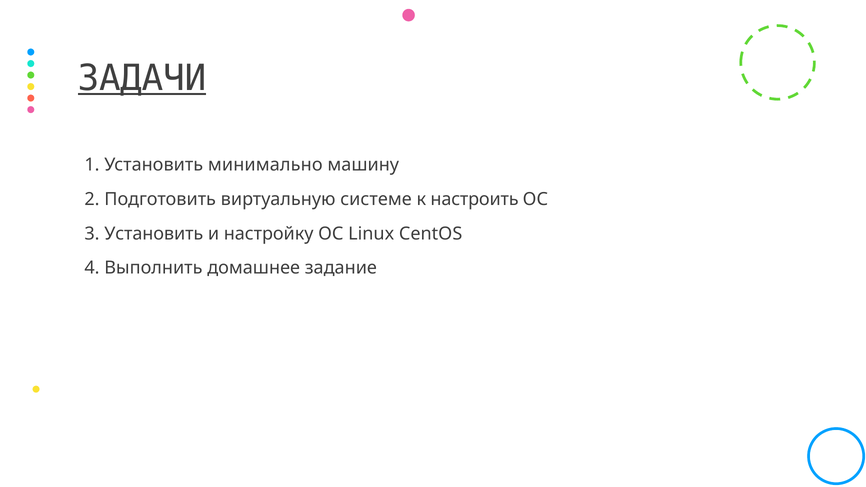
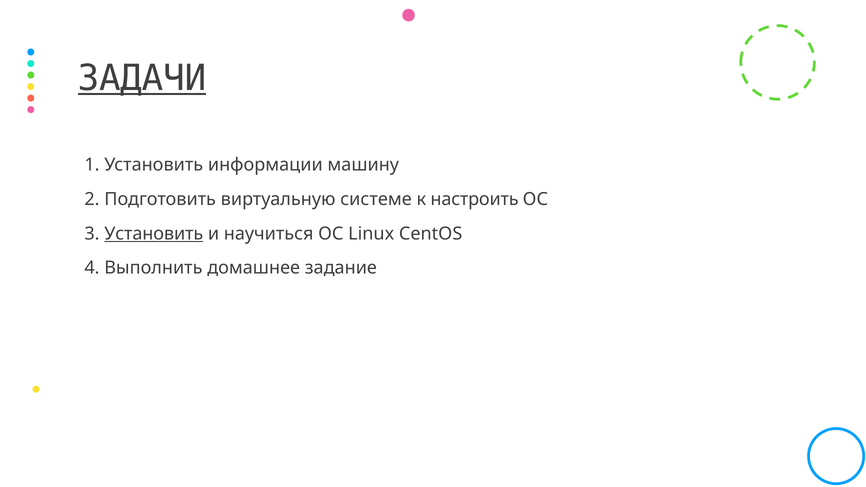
минимально: минимально -> информации (265, 165)
Установить underline: none -> present (154, 234)
настройку: настройку -> научиться (269, 234)
